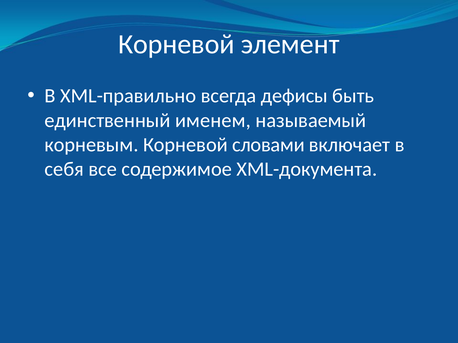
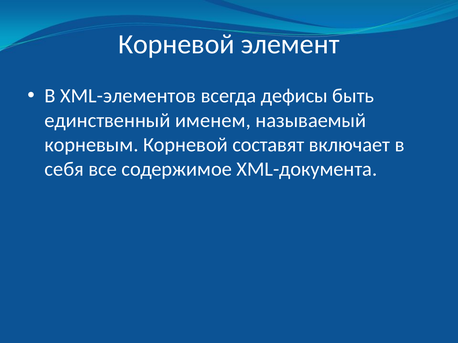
XML-правильно: XML-правильно -> XML-элементов (128, 96)
словами: словами -> составят (268, 145)
